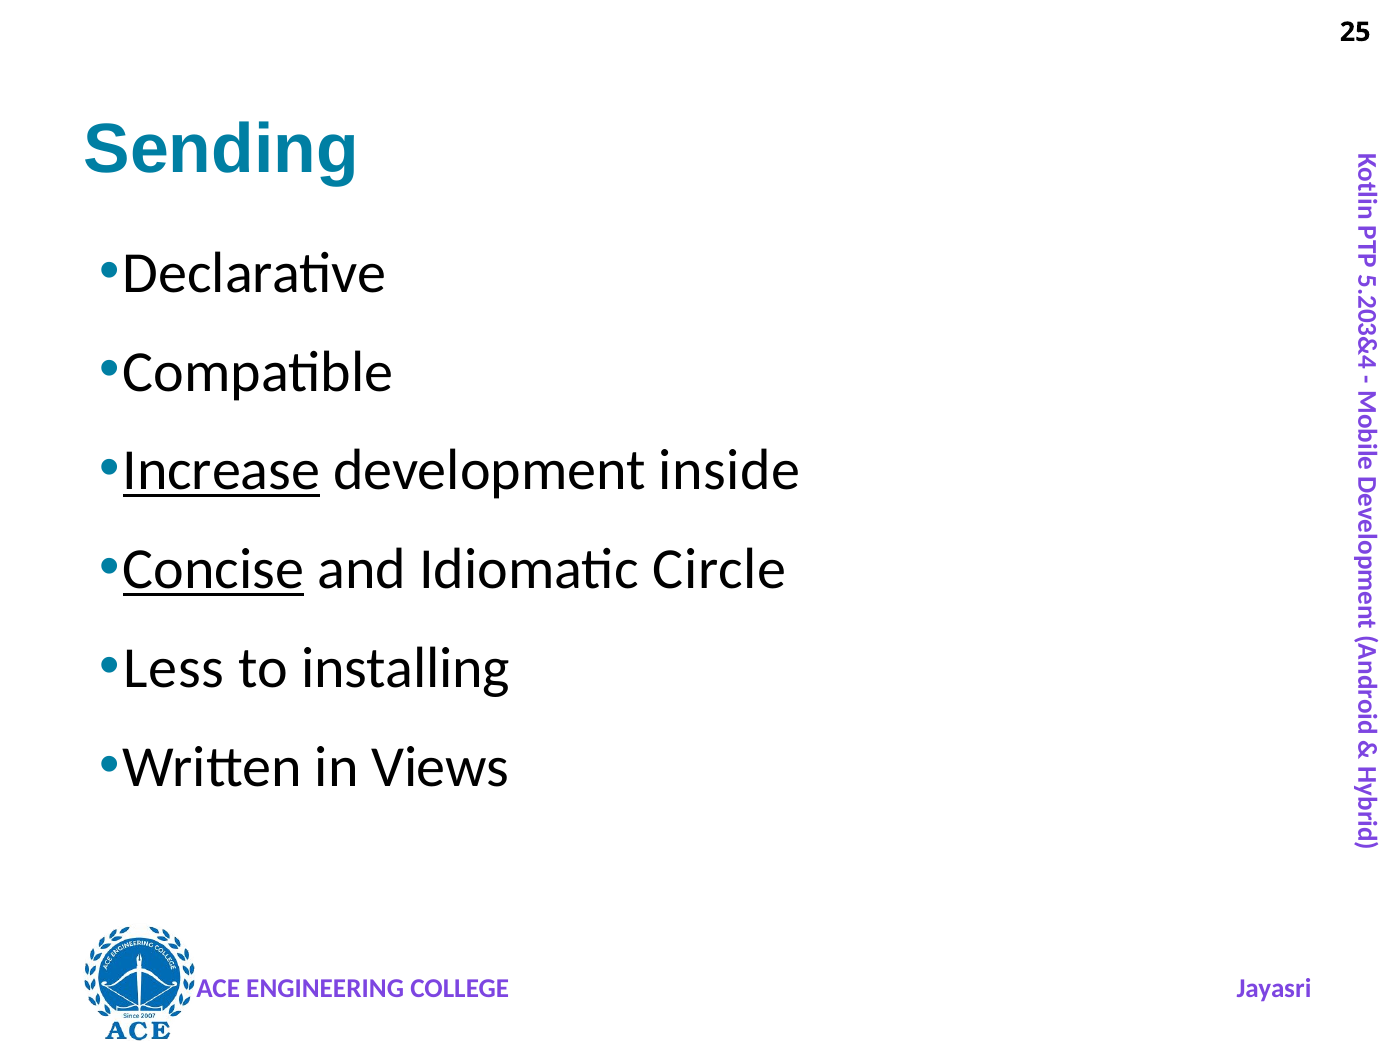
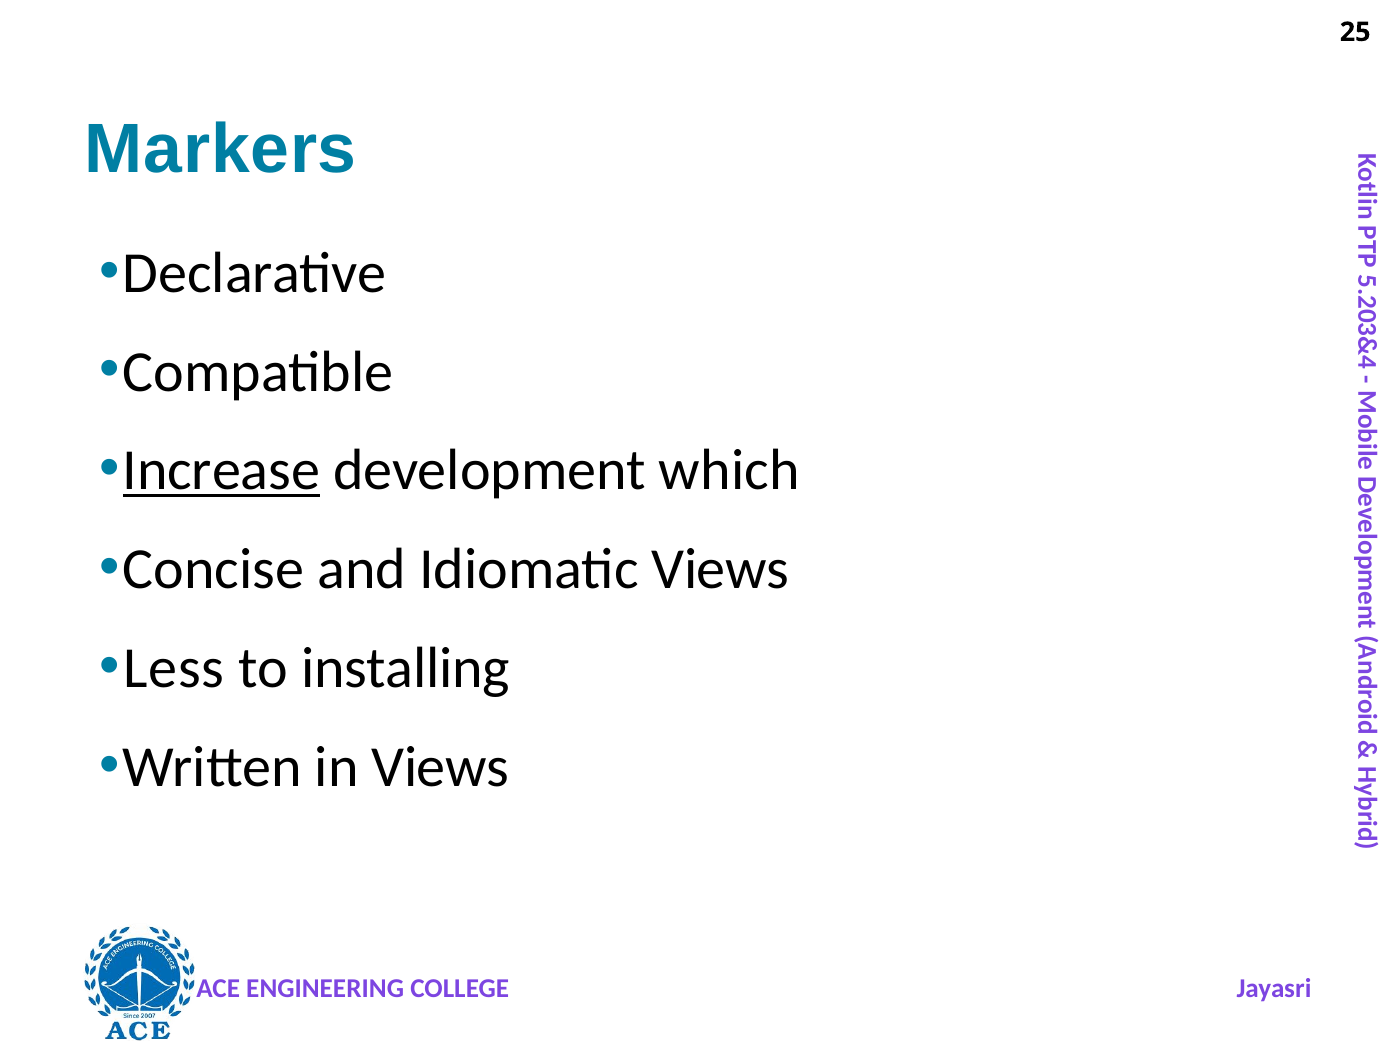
Sending: Sending -> Markers (221, 149)
inside: inside -> which (730, 470)
Concise underline: present -> none (213, 569)
Idiomatic Circle: Circle -> Views (720, 569)
